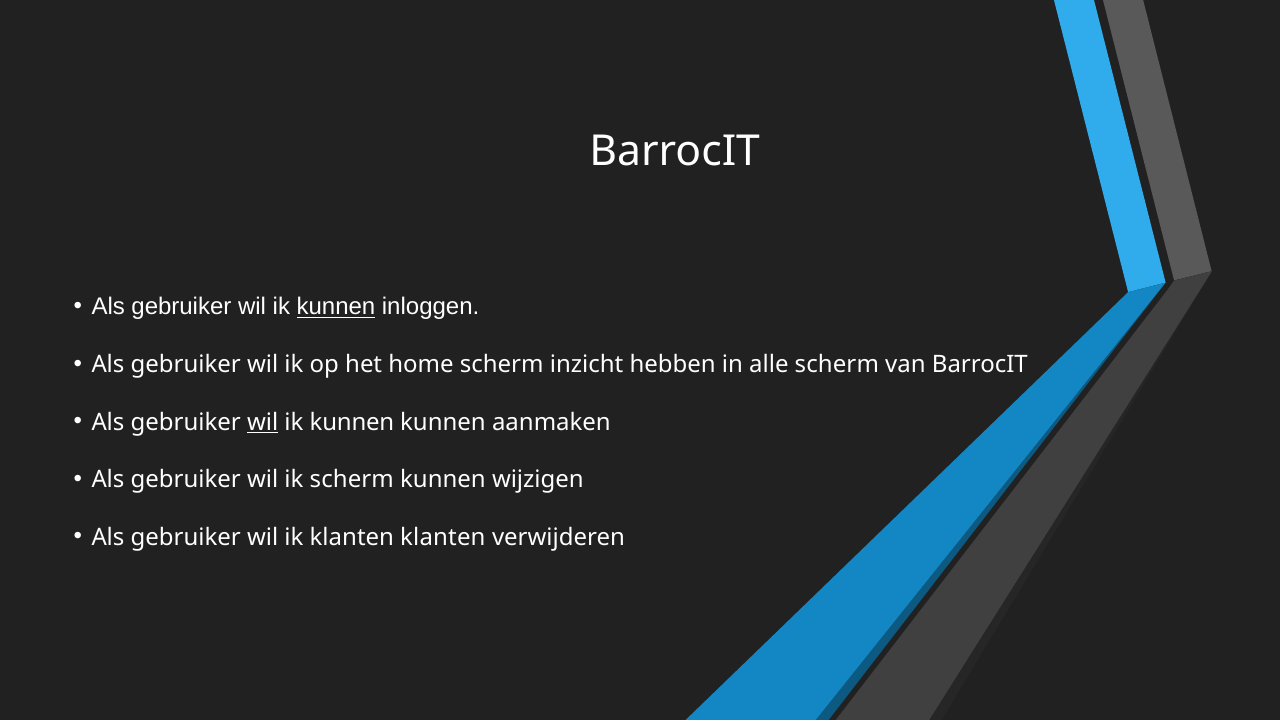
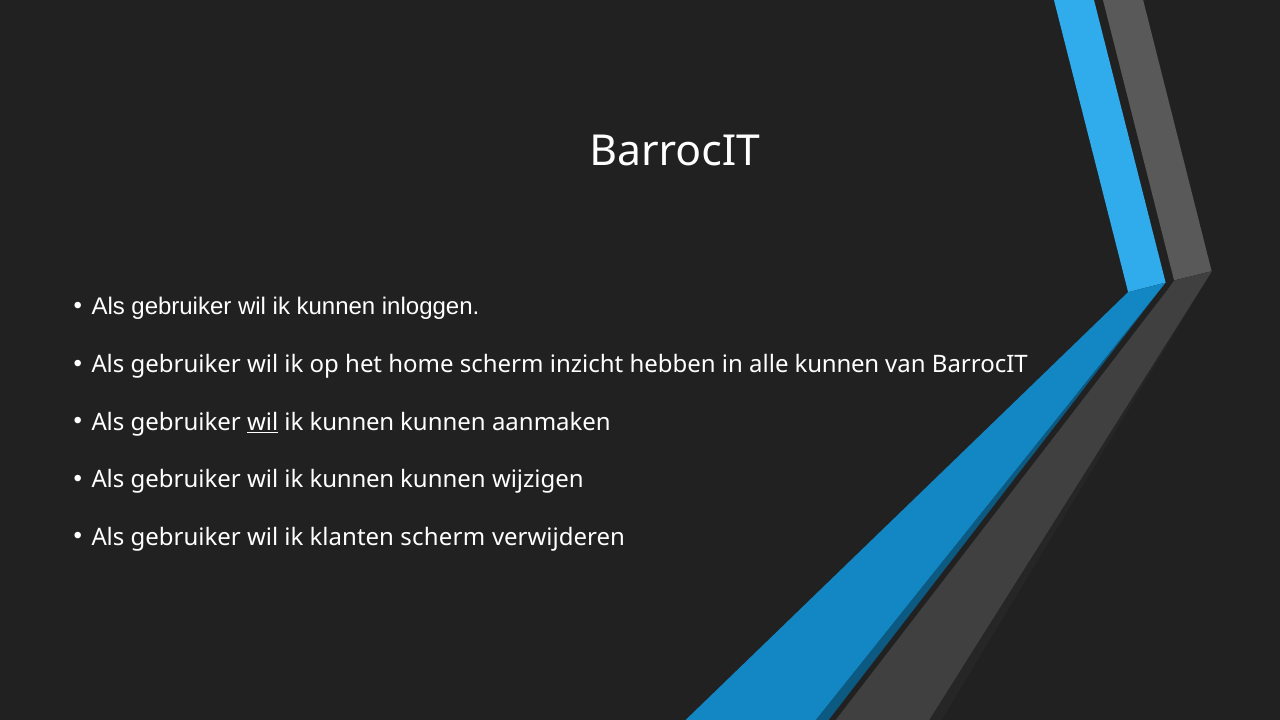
kunnen underline: present -> none (336, 307)
alle scherm: scherm -> kunnen (837, 365)
scherm: scherm -> kunnen (352, 480)
klanten klanten: klanten -> scherm (443, 537)
